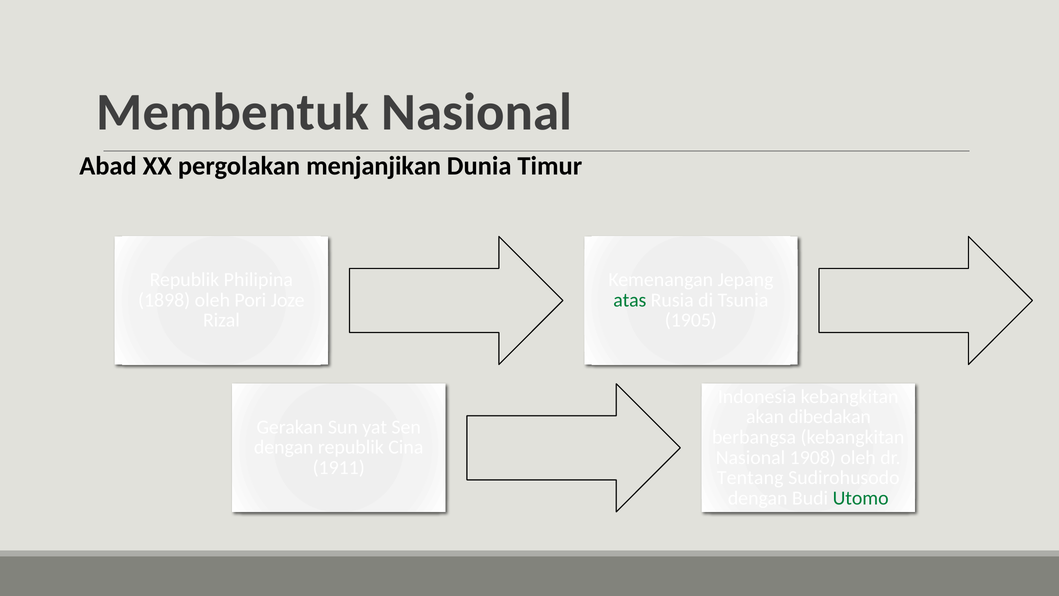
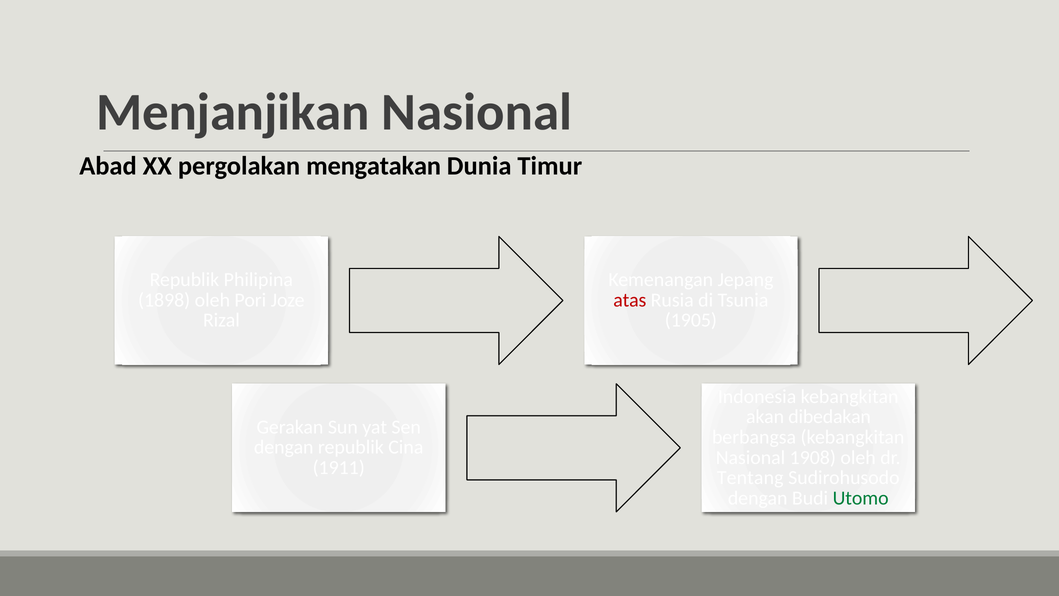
Membentuk: Membentuk -> Menjanjikan (233, 112)
menjanjikan: menjanjikan -> mengatakan (374, 166)
atas colour: green -> red (630, 300)
